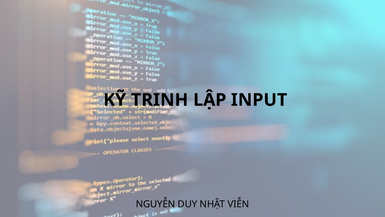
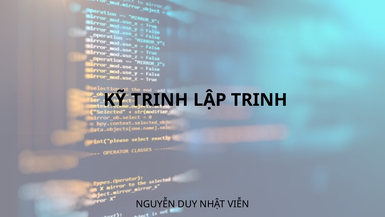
LẬP INPUT: INPUT -> TRINH (259, 100)
